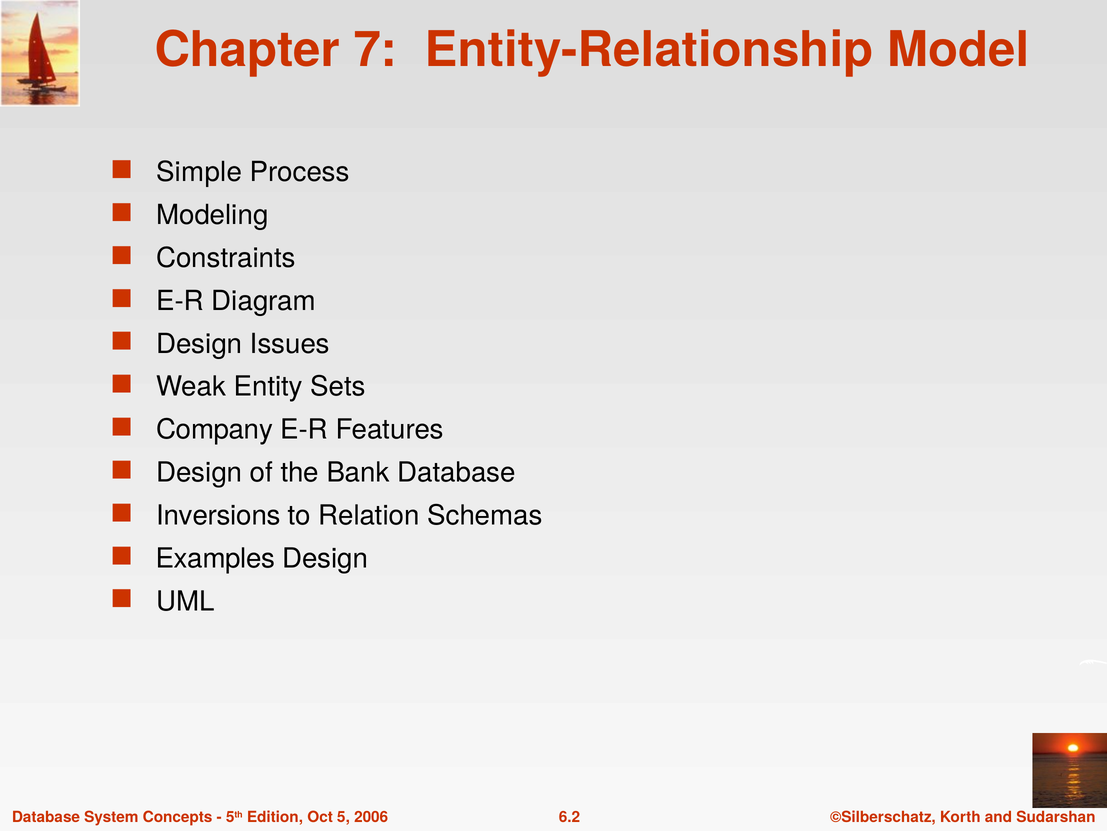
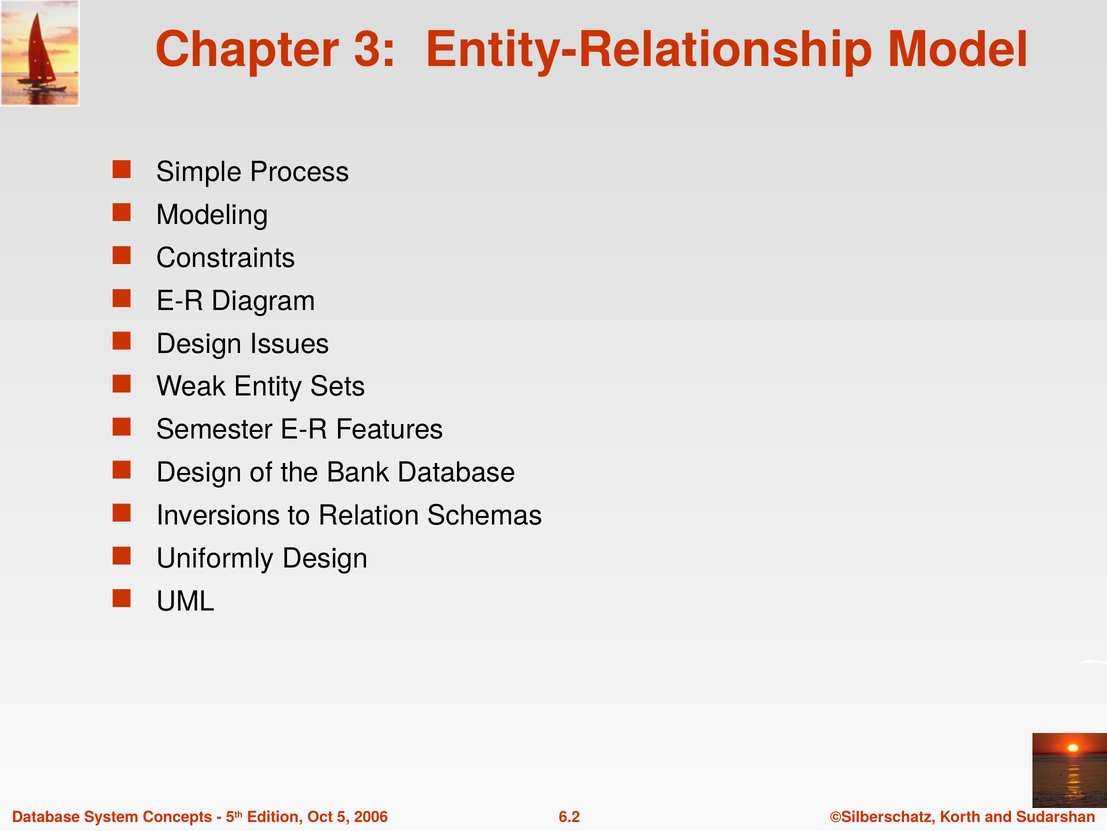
7: 7 -> 3 (375, 50)
Company: Company -> Semester (215, 429)
Examples: Examples -> Uniformly (215, 558)
